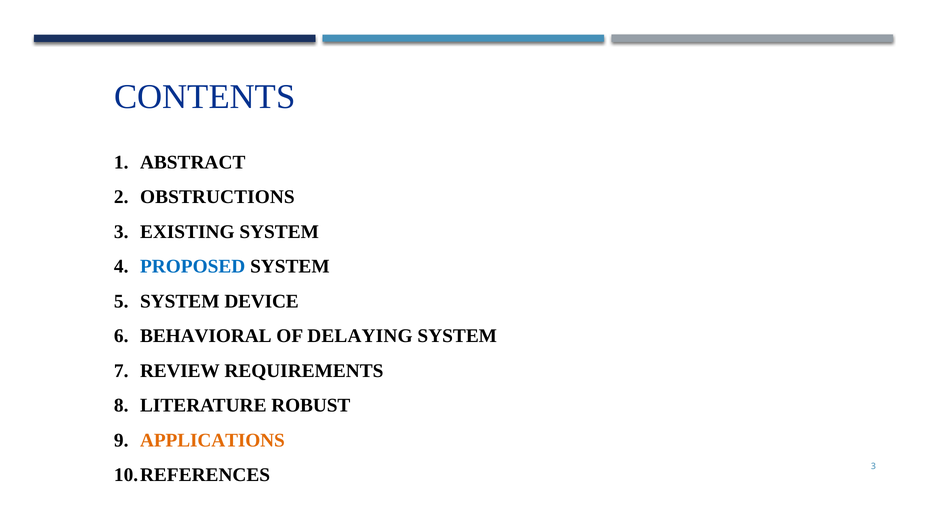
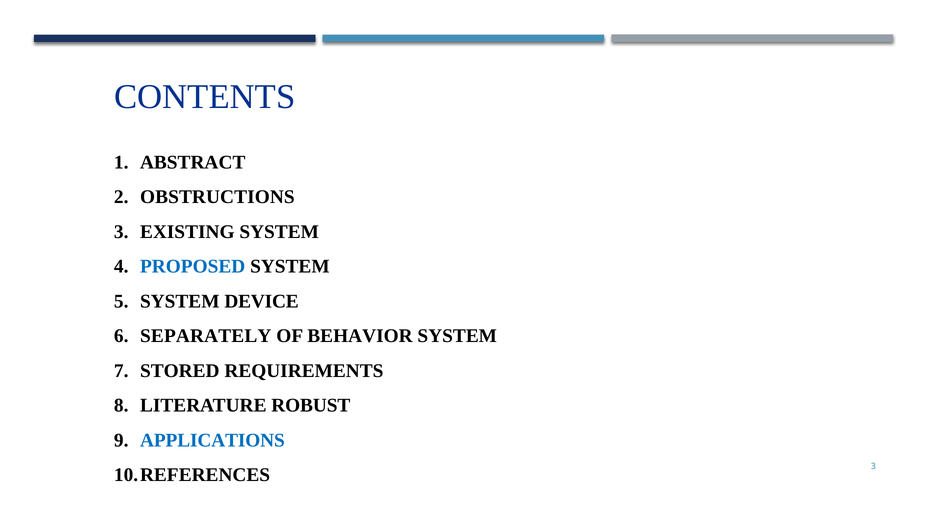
BEHAVIORAL: BEHAVIORAL -> SEPARATELY (206, 336)
DELAYING: DELAYING -> BEHAVIOR (360, 336)
REVIEW: REVIEW -> STORED (180, 371)
APPLICATIONS colour: orange -> blue (212, 441)
